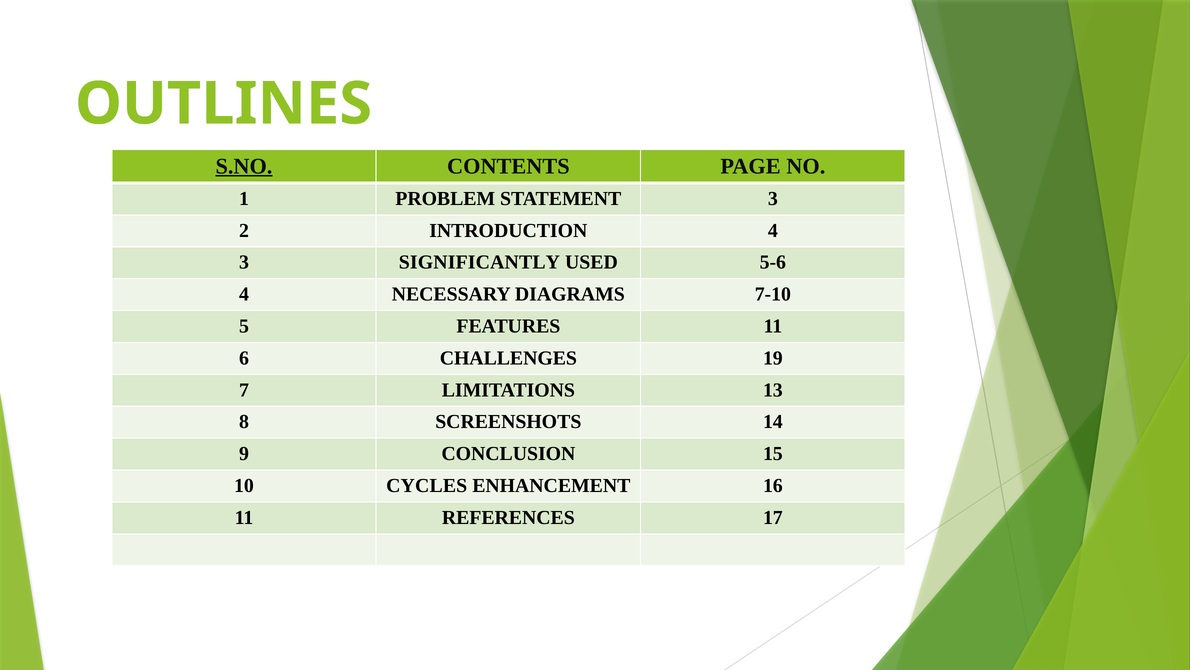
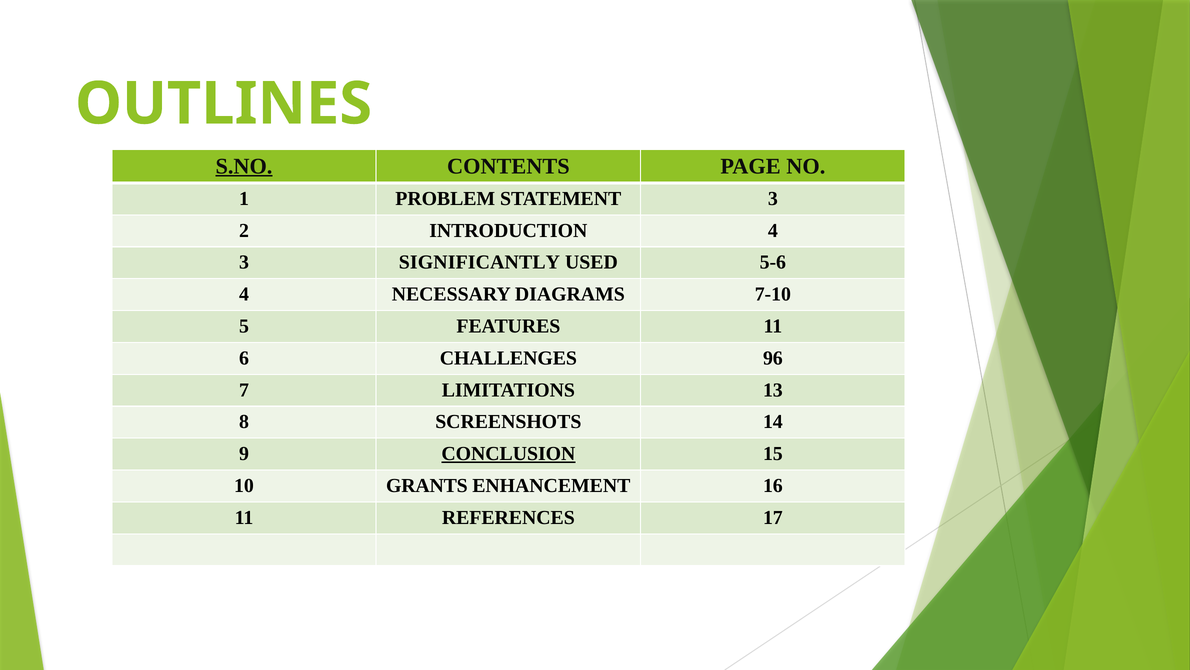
19: 19 -> 96 (773, 358)
CONCLUSION underline: none -> present (508, 453)
CYCLES: CYCLES -> GRANTS (427, 485)
